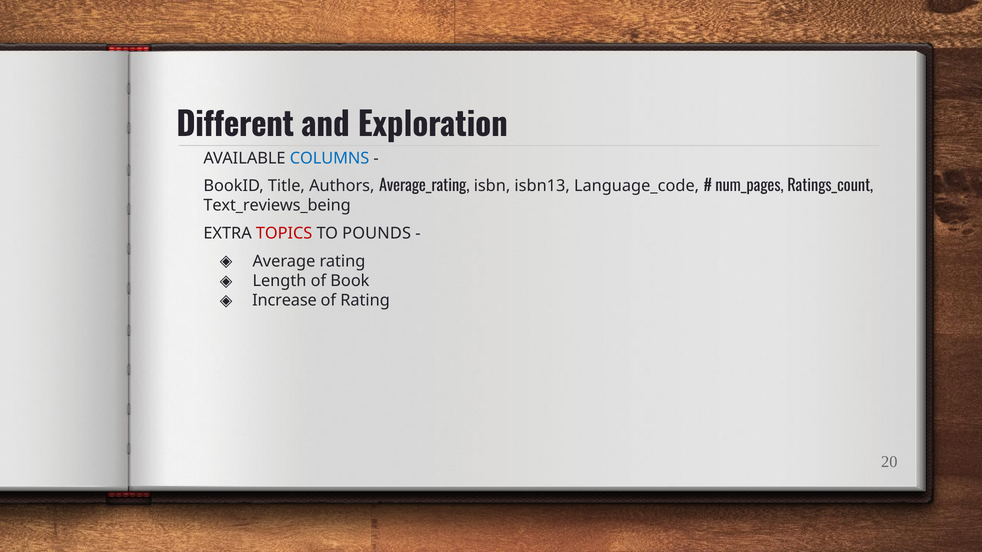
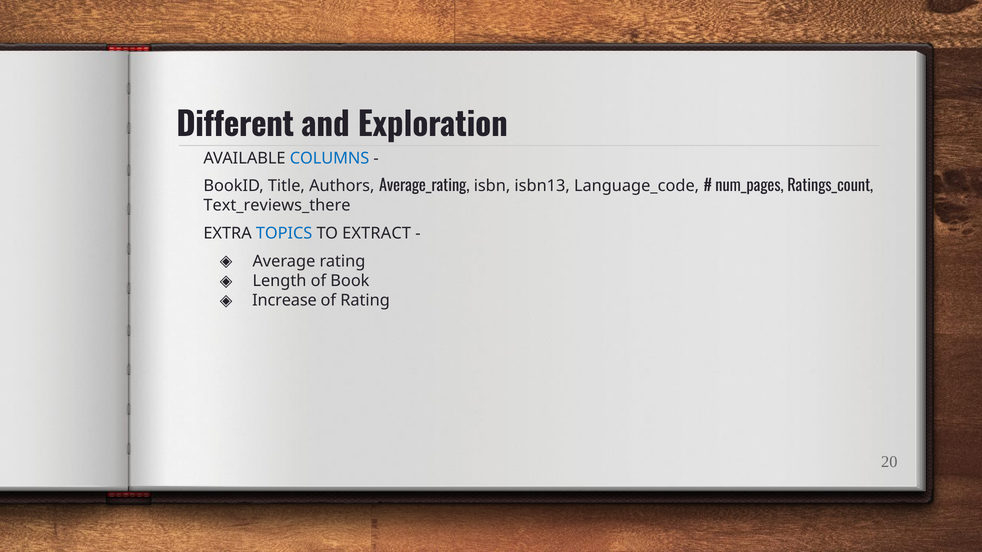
Text_reviews_being: Text_reviews_being -> Text_reviews_there (277, 206)
TOPICS colour: red -> blue (284, 234)
POUNDS: POUNDS -> EXTRACT (377, 234)
